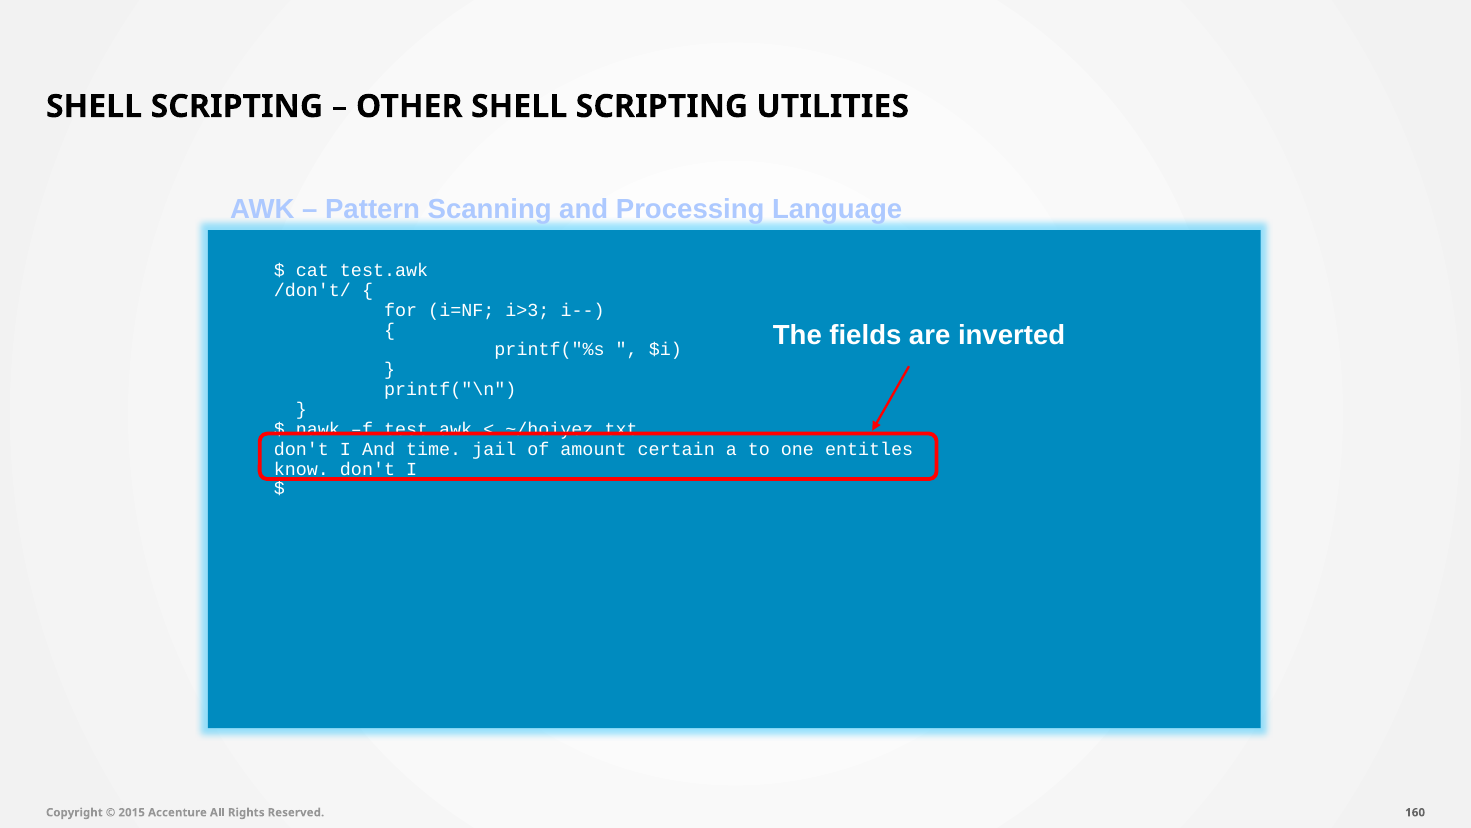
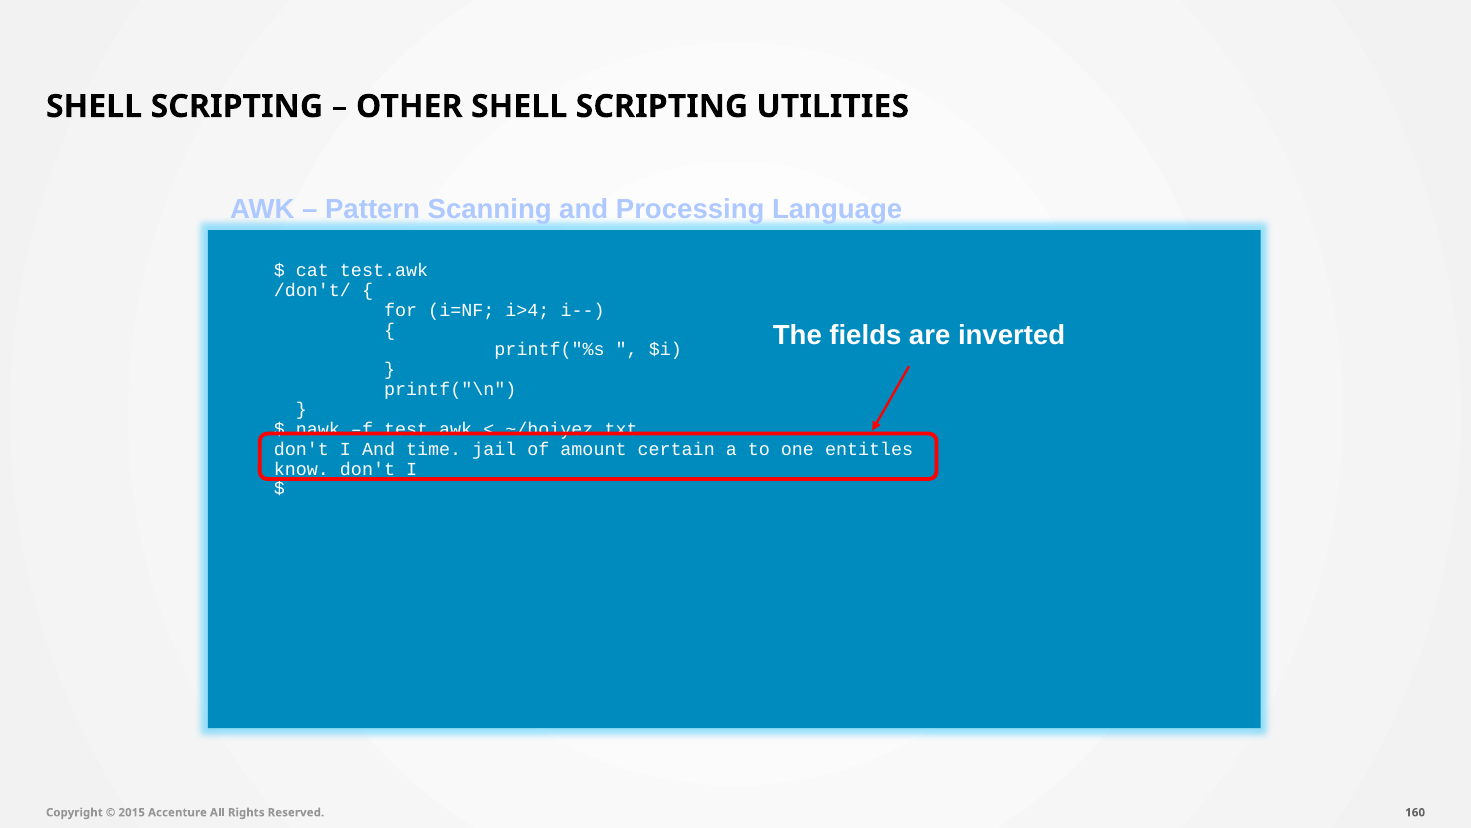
i>3: i>3 -> i>4 (527, 310)
